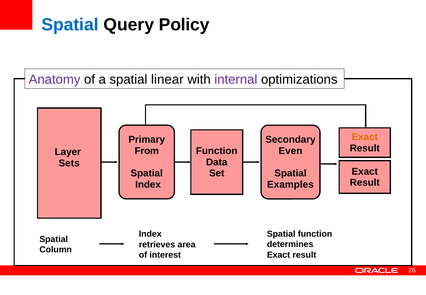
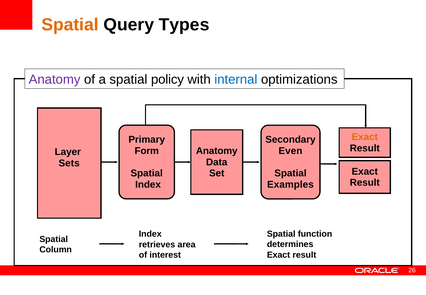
Spatial colour: blue -> orange (70, 25)
Policy: Policy -> Types (184, 25)
linear: linear -> policy (167, 80)
internal colour: purple -> blue (236, 80)
From: From -> Form (147, 151)
Function: Function -> Anatomy (217, 151)
